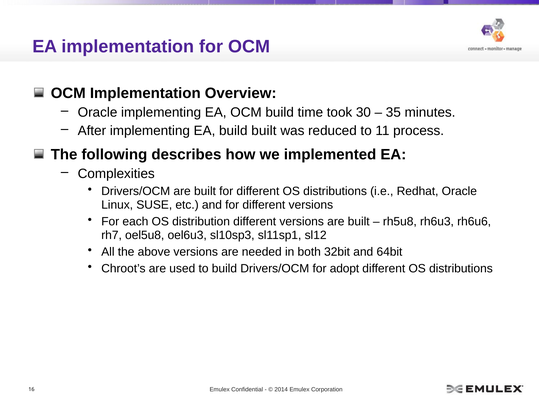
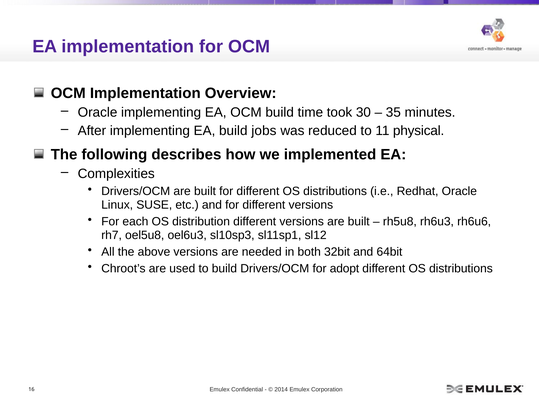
build built: built -> jobs (264, 130)
process: process -> physical (419, 130)
